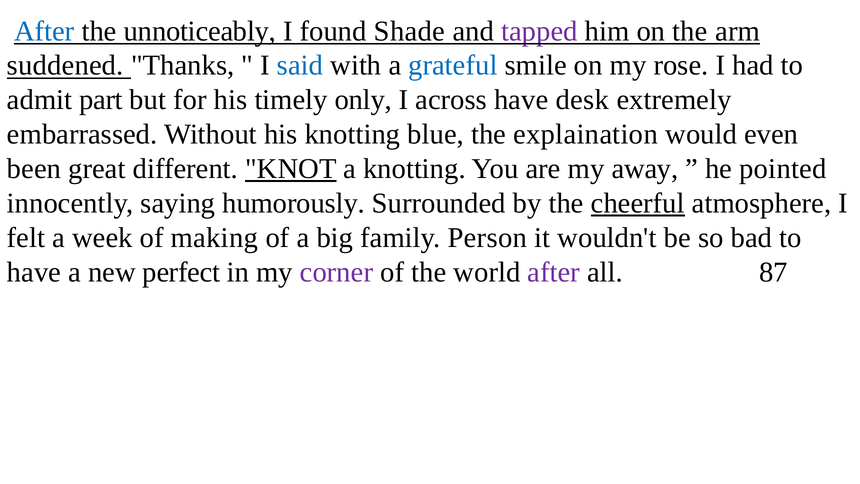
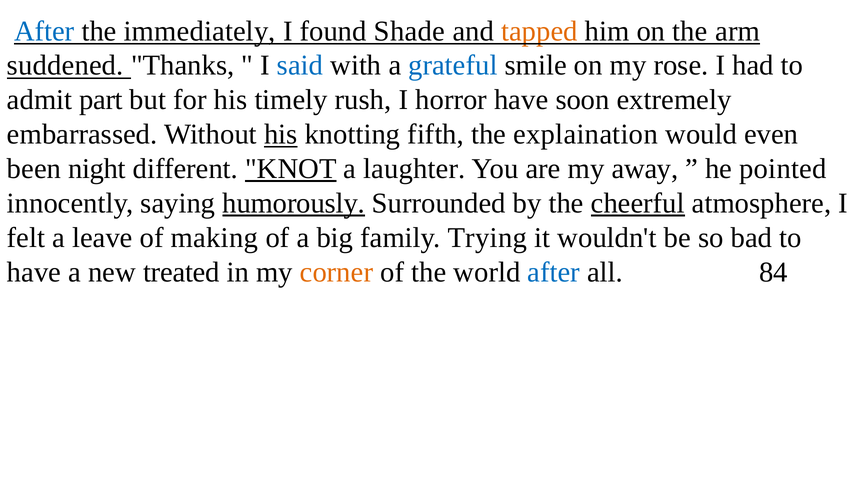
unnoticeably: unnoticeably -> immediately (200, 31)
tapped colour: purple -> orange (539, 31)
only: only -> rush (363, 100)
across: across -> horror (451, 100)
desk: desk -> soon (583, 100)
his underline: none -> present (281, 134)
blue: blue -> fifth (436, 134)
great: great -> night (97, 169)
a knotting: knotting -> laughter (414, 169)
humorously underline: none -> present (294, 203)
week: week -> leave (102, 237)
Person: Person -> Trying (487, 237)
perfect: perfect -> treated (181, 272)
corner colour: purple -> orange (336, 272)
after colour: purple -> blue (554, 272)
87: 87 -> 84 (773, 272)
